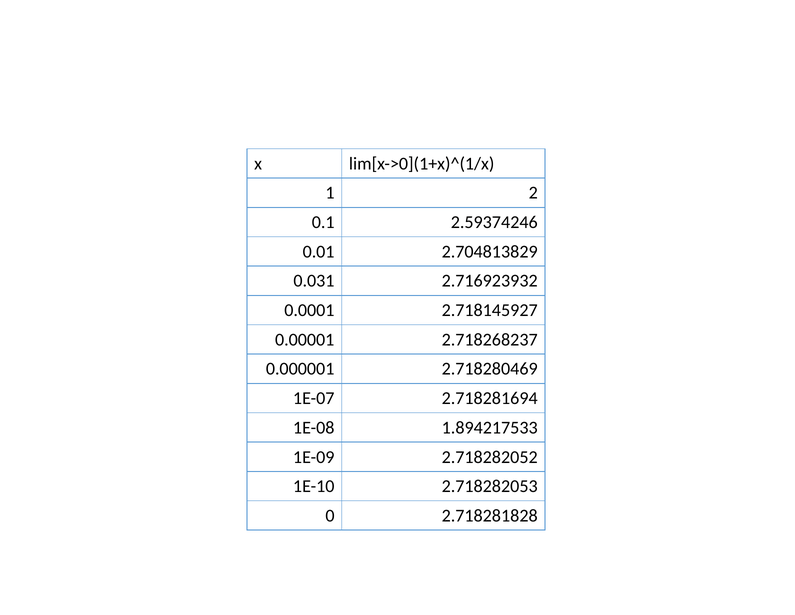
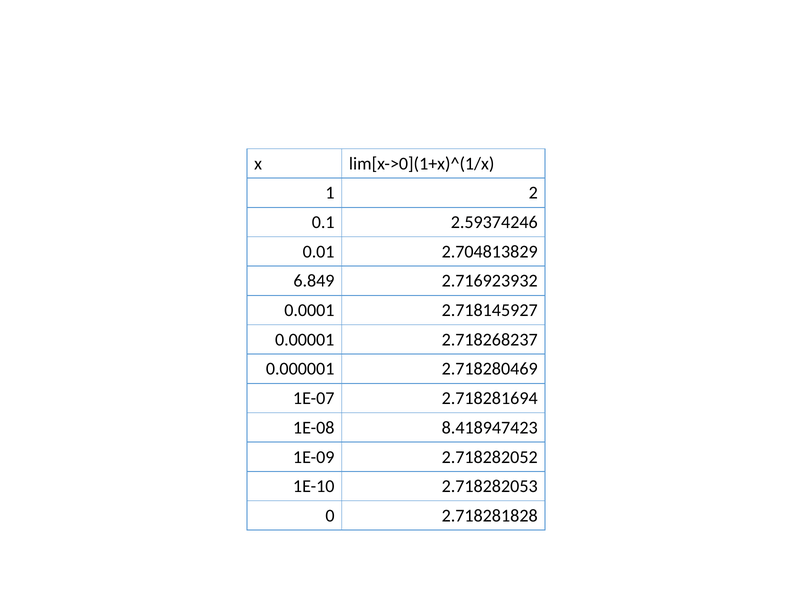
0.031: 0.031 -> 6.849 (314, 281)
1.894217533: 1.894217533 -> 8.418947423 (490, 427)
